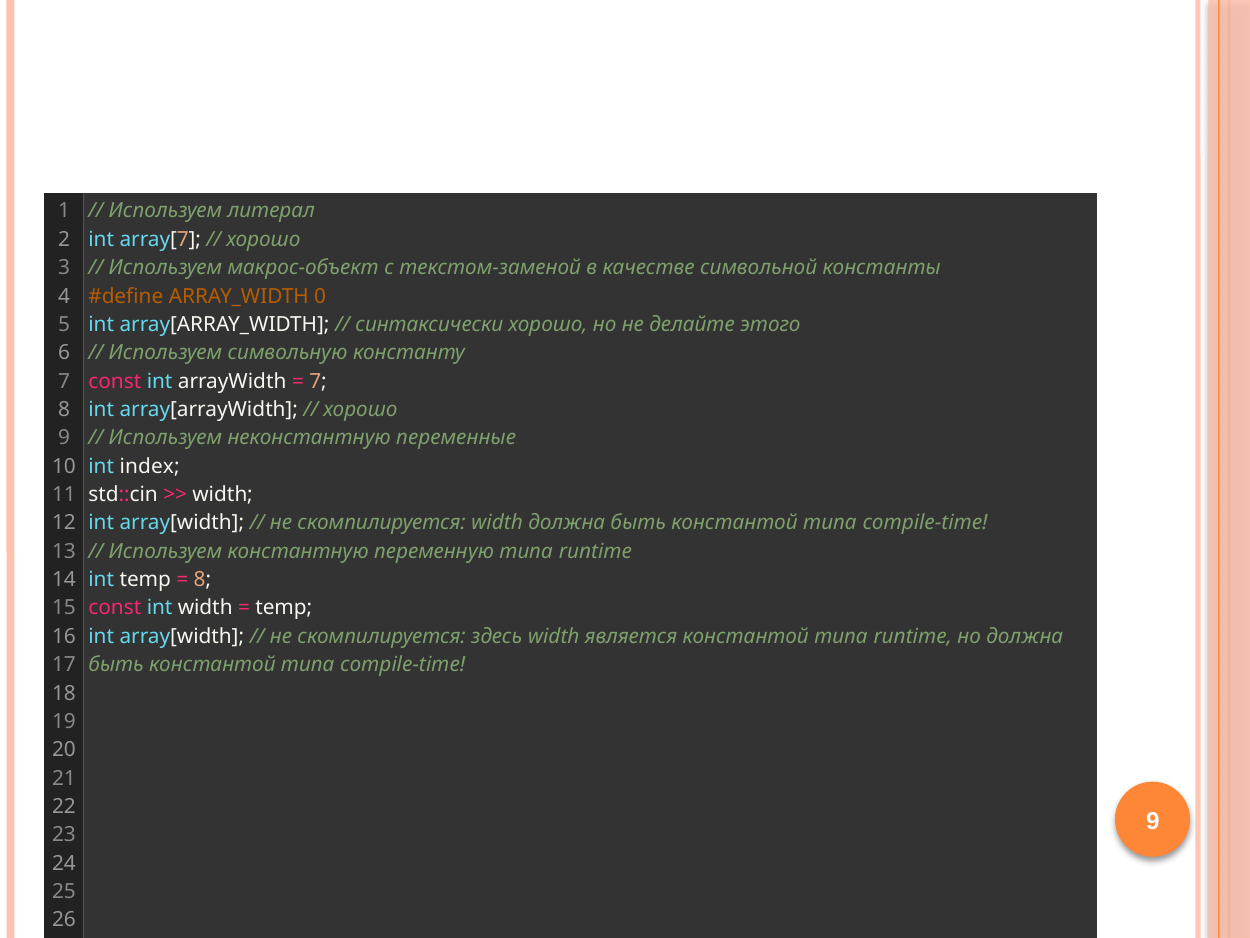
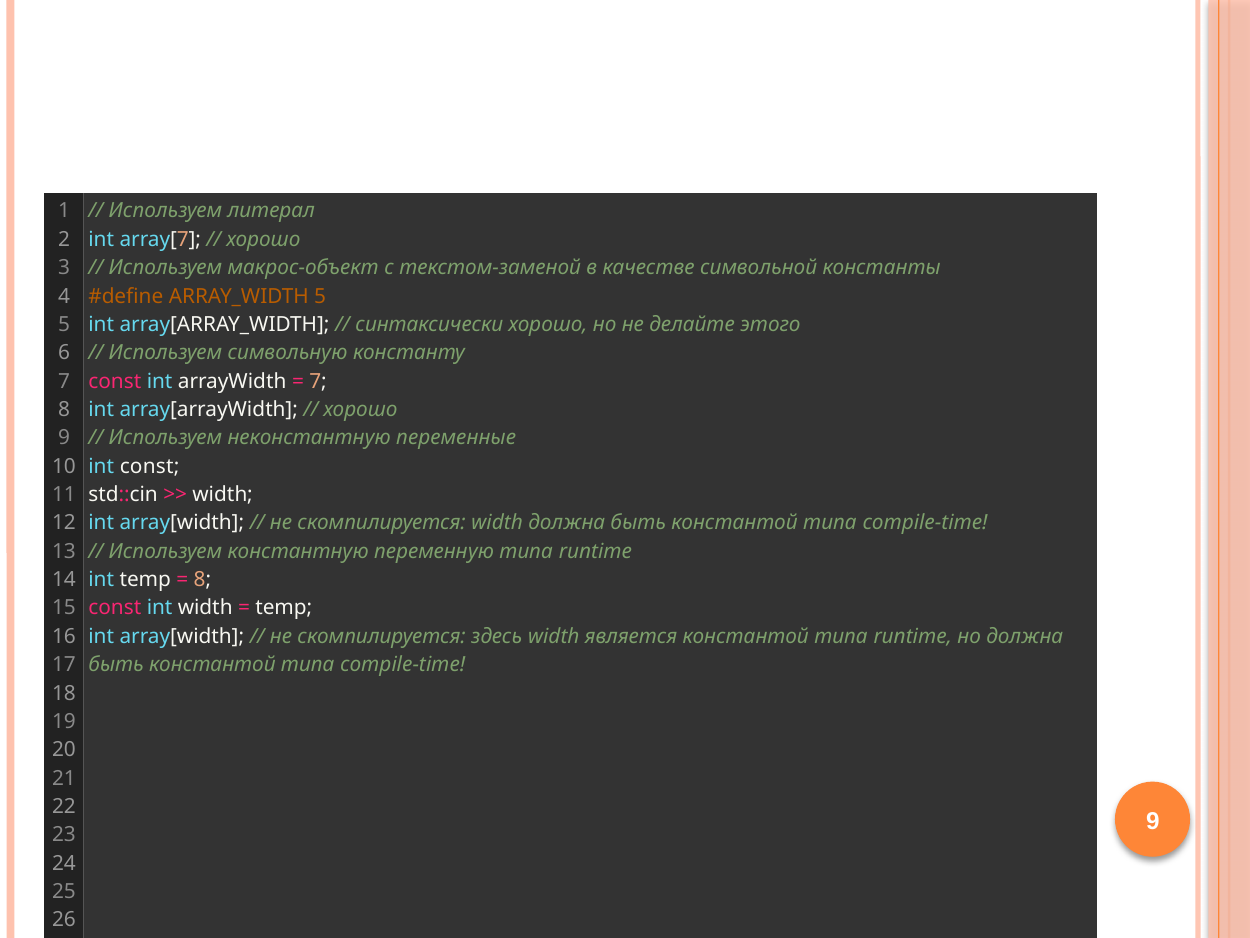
0: 0 -> 5 (320, 296)
int index: index -> const (150, 466)
